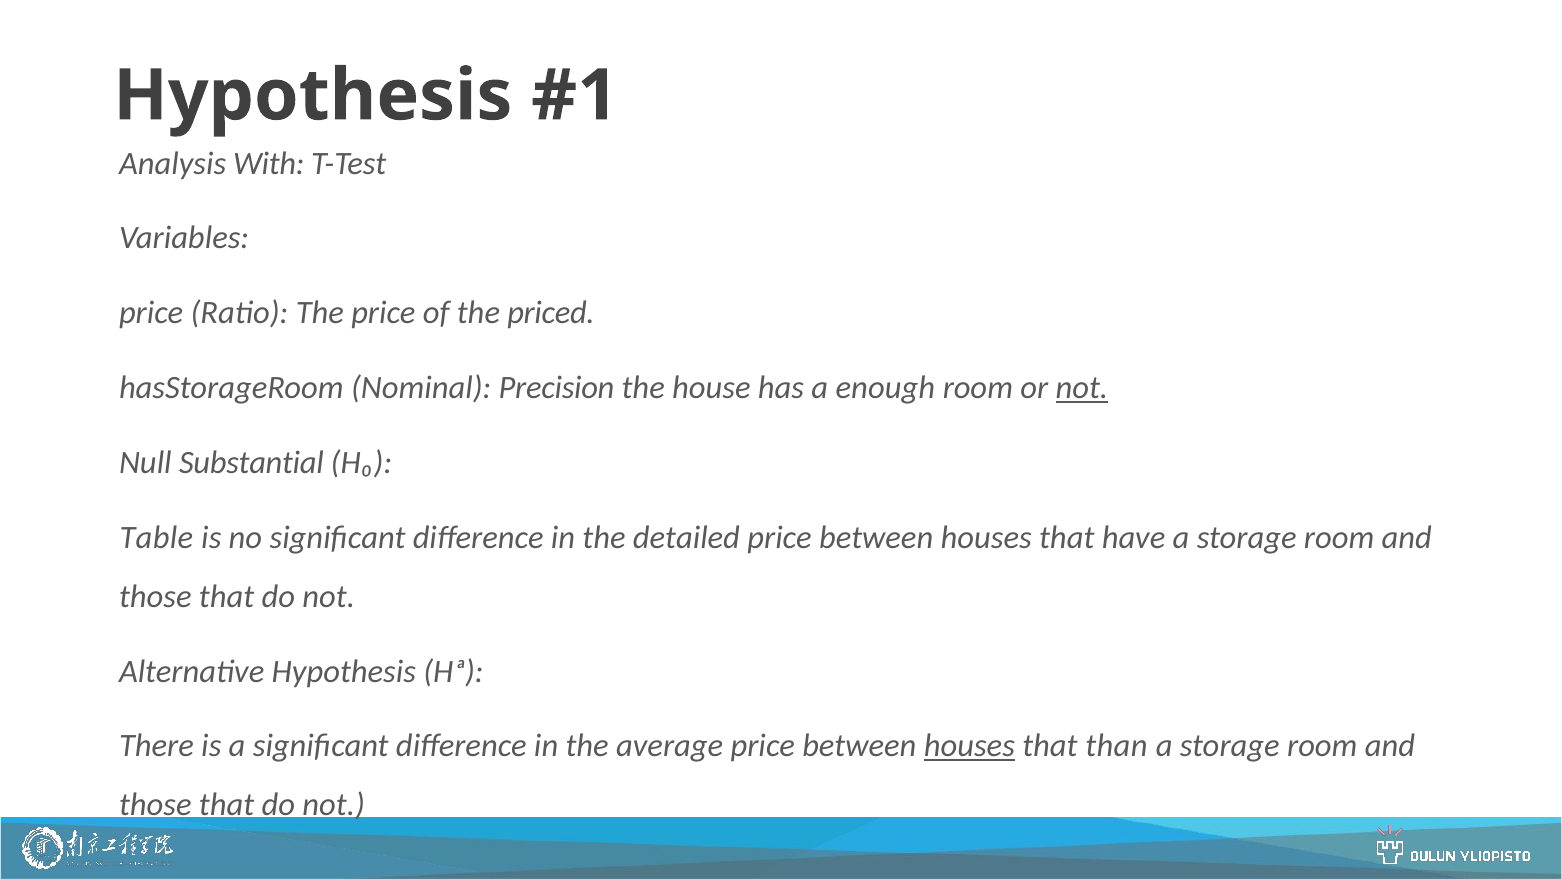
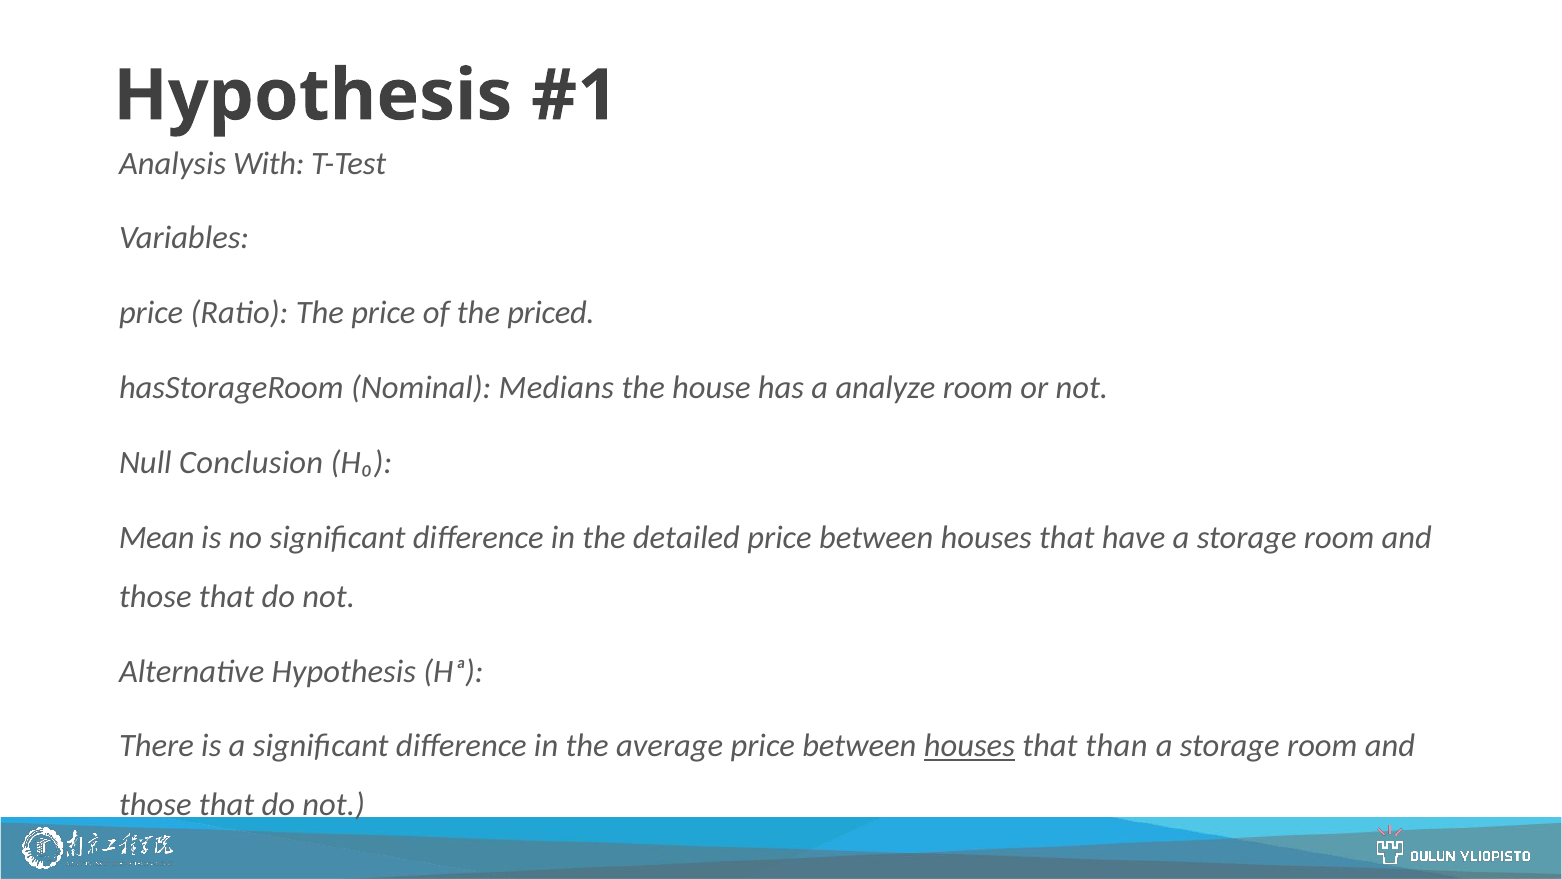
Precision: Precision -> Medians (556, 388)
enough: enough -> analyze (885, 388)
not underline: present -> none (1082, 388)
Substantial: Substantial -> Conclusion (251, 463)
Table: Table -> Mean (157, 538)
